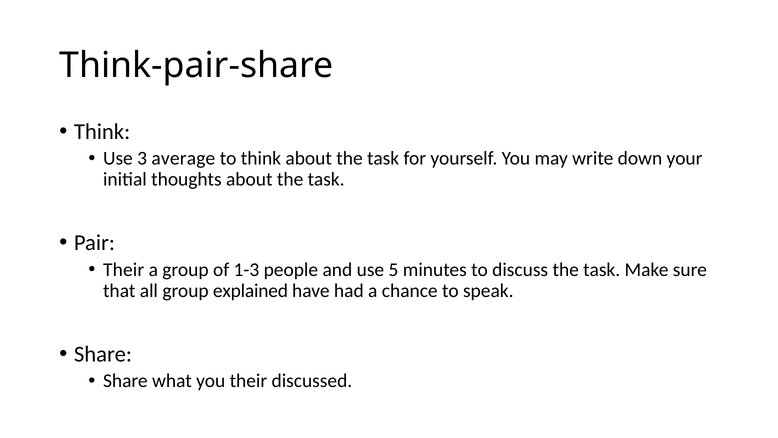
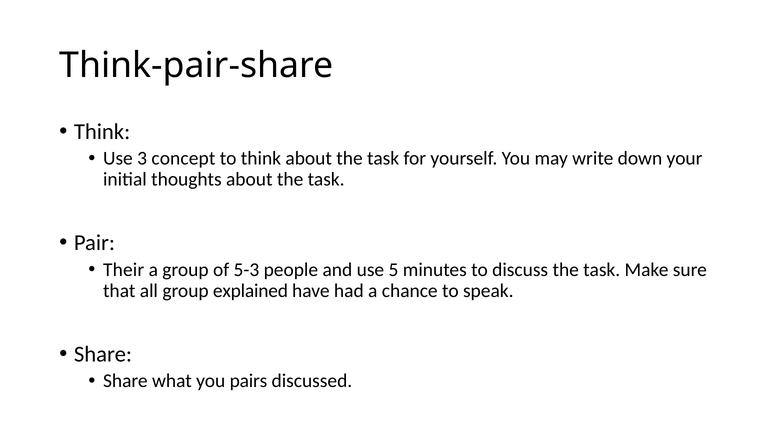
average: average -> concept (183, 158)
1-3: 1-3 -> 5-3 (246, 269)
you their: their -> pairs (248, 381)
